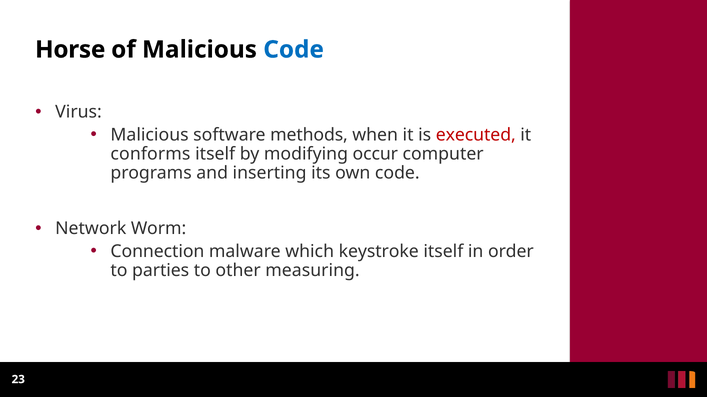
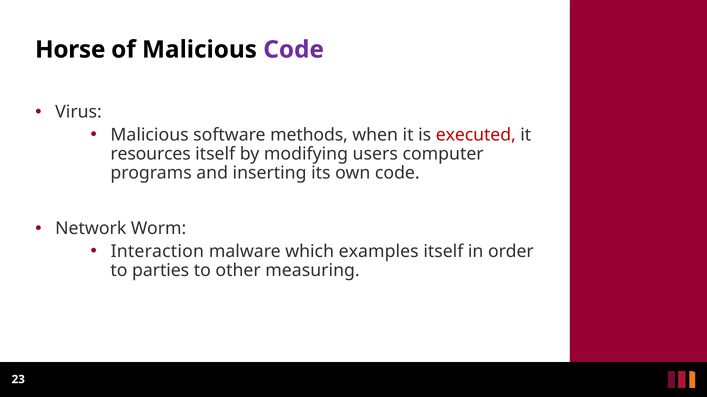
Code colour: blue -> purple (294, 50)
conforms: conforms -> resources (151, 154)
occur: occur -> users (375, 154)
Connection: Connection -> Interaction (157, 252)
keystroke: keystroke -> examples (379, 252)
